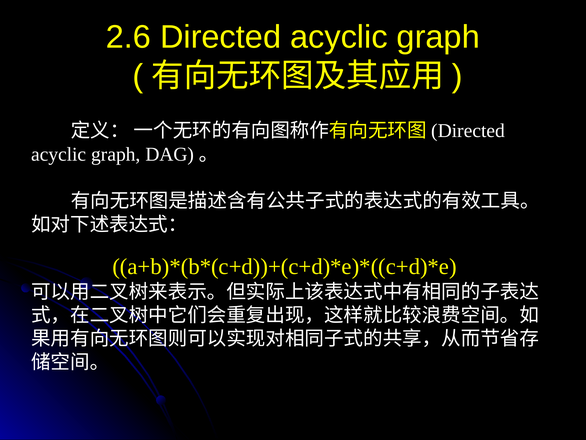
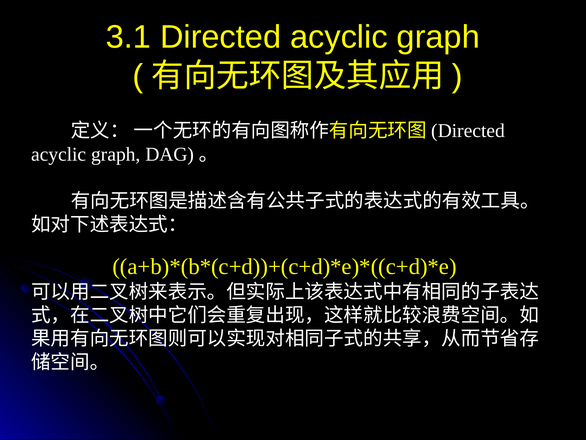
2.6: 2.6 -> 3.1 (129, 37)
